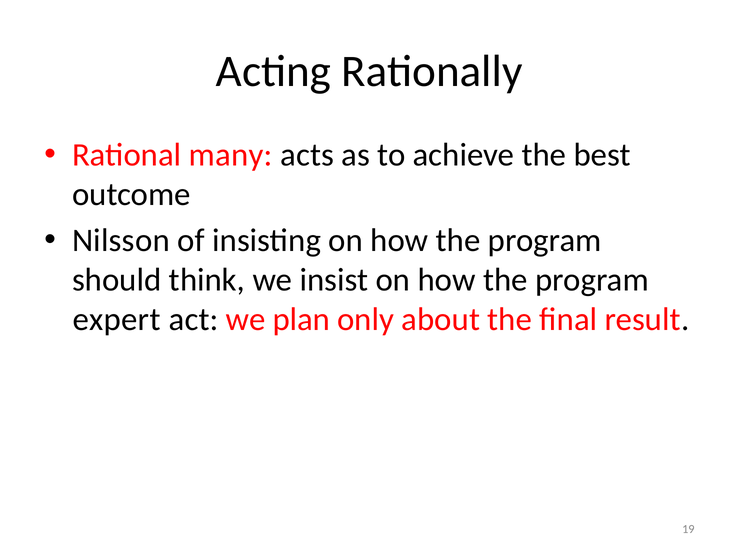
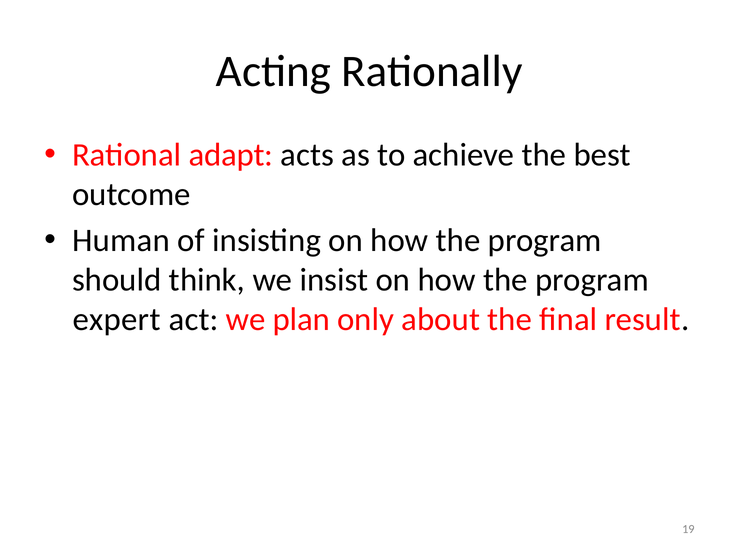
many: many -> adapt (231, 155)
Nilsson: Nilsson -> Human (121, 241)
